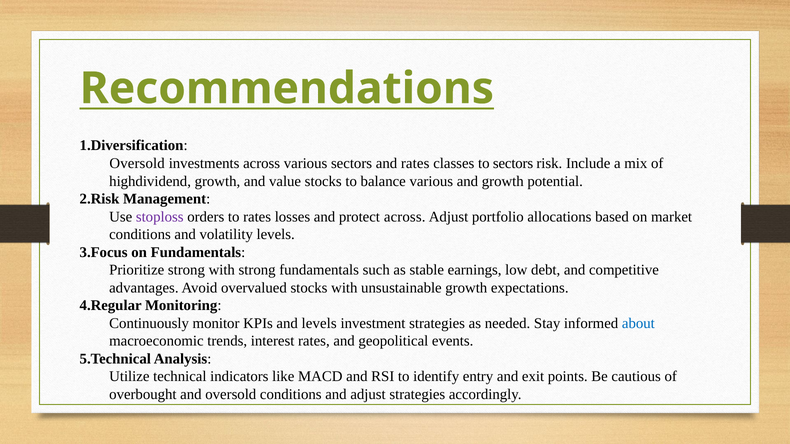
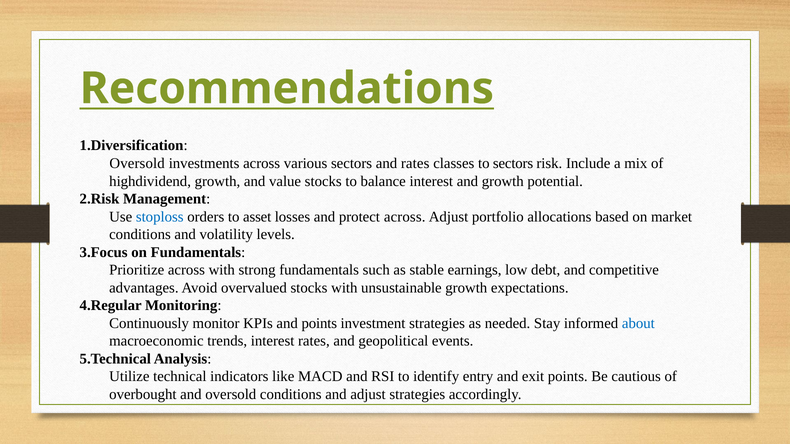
balance various: various -> interest (431, 181)
stoploss colour: purple -> blue (160, 217)
to rates: rates -> asset (257, 217)
Prioritize strong: strong -> across (186, 270)
and levels: levels -> points (319, 323)
